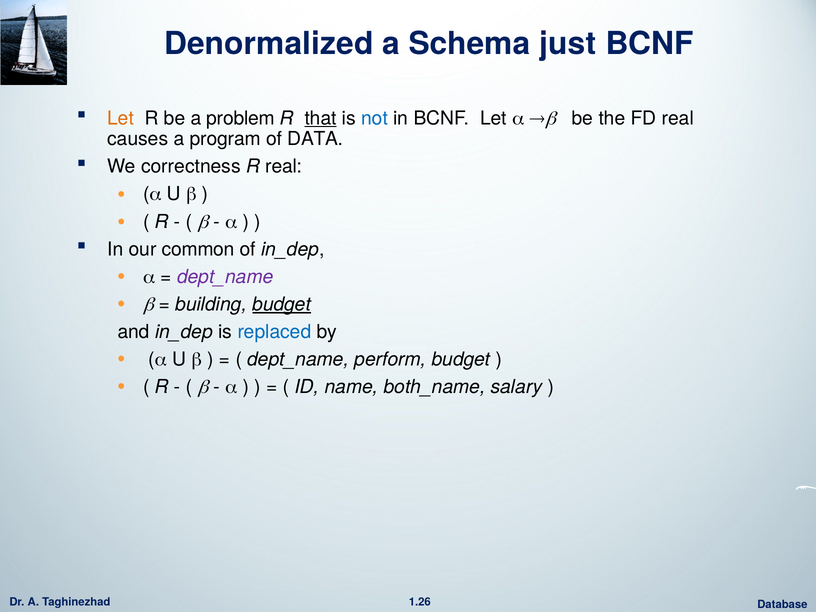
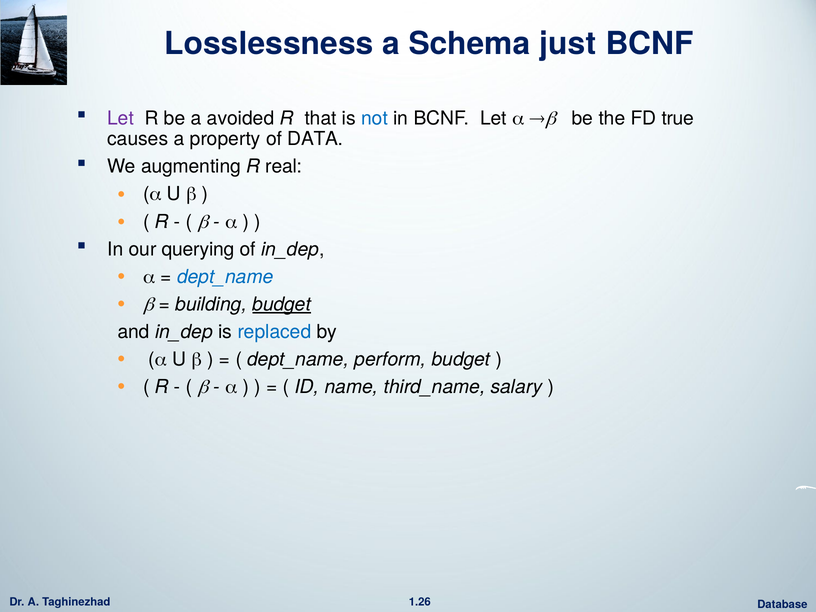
Denormalized: Denormalized -> Losslessness (269, 44)
Let colour: orange -> purple (121, 118)
problem: problem -> avoided (241, 118)
that underline: present -> none (321, 118)
FD real: real -> true (678, 118)
program: program -> property (225, 139)
correctness: correctness -> augmenting (191, 167)
common: common -> querying (198, 249)
dept_name colour: purple -> blue (225, 277)
both_name: both_name -> third_name (435, 387)
